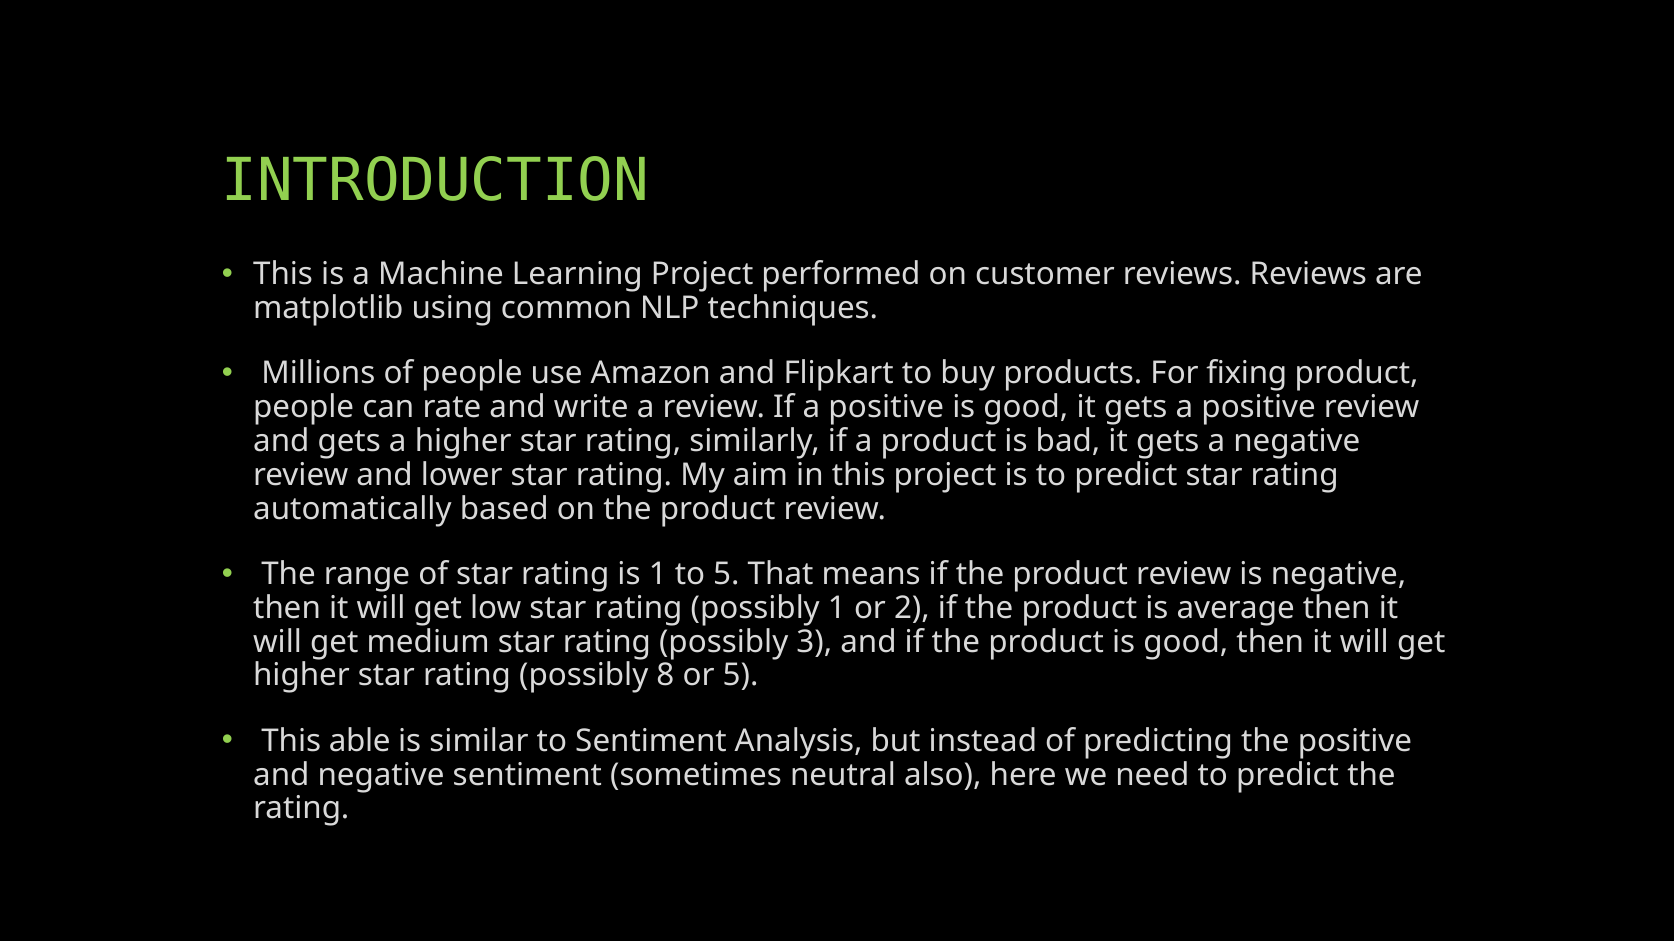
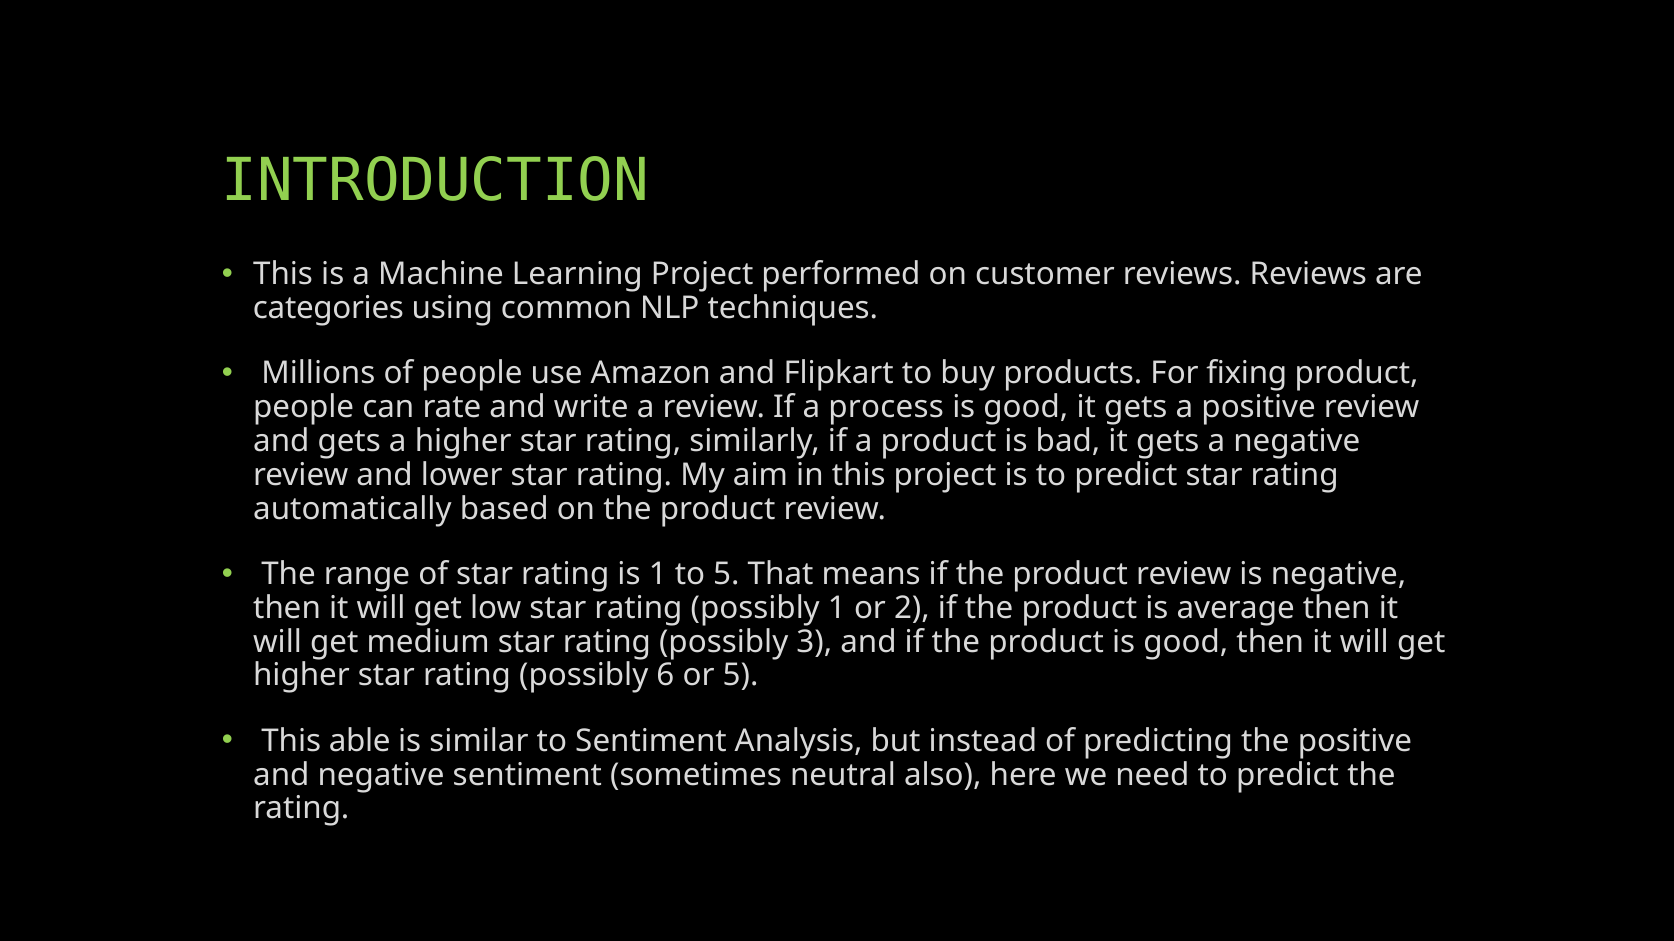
matplotlib: matplotlib -> categories (328, 308)
If a positive: positive -> process (886, 407)
8: 8 -> 6 (665, 676)
